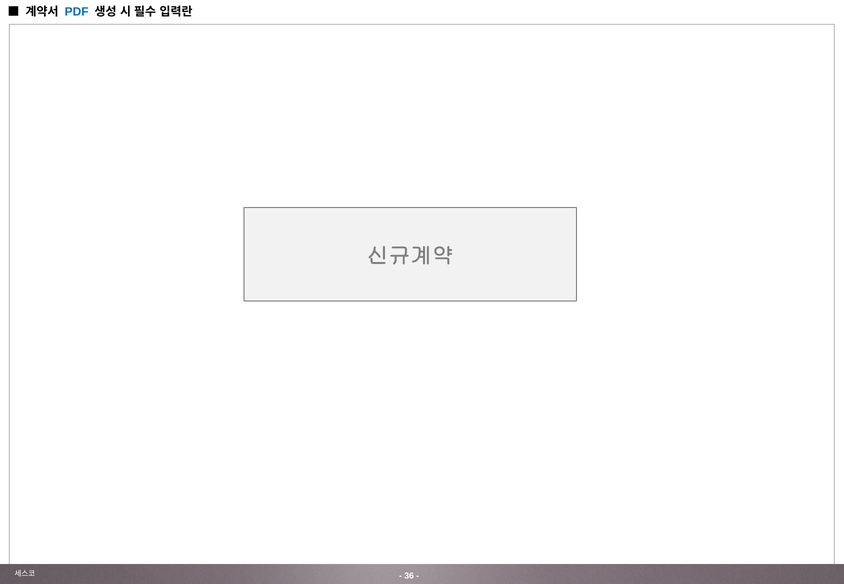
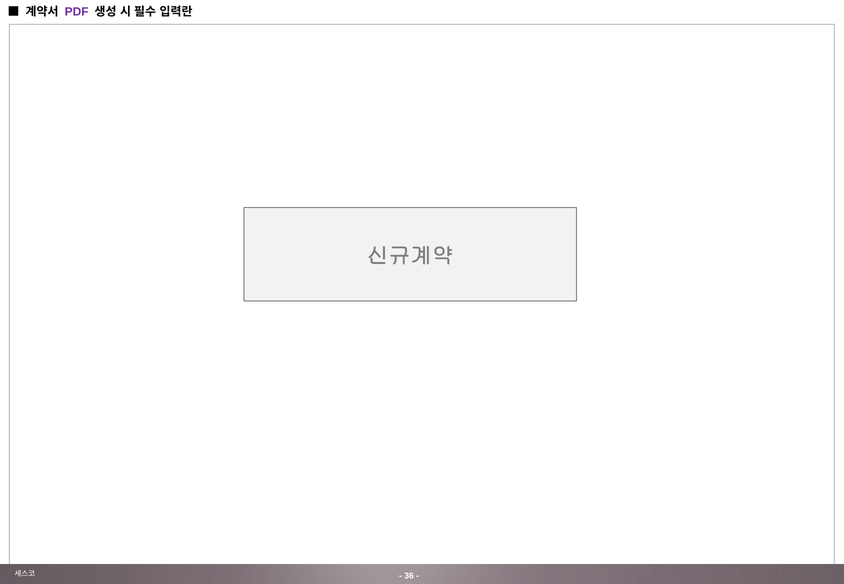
PDF colour: blue -> purple (77, 12)
